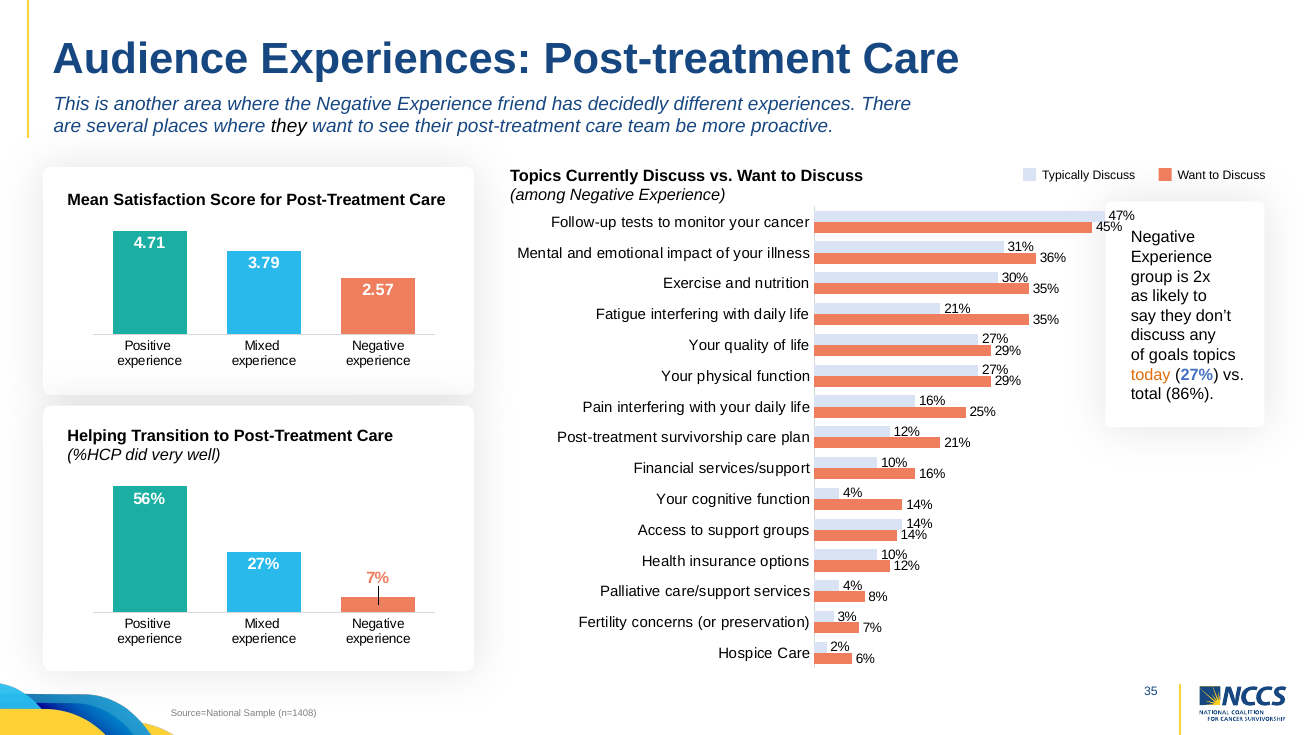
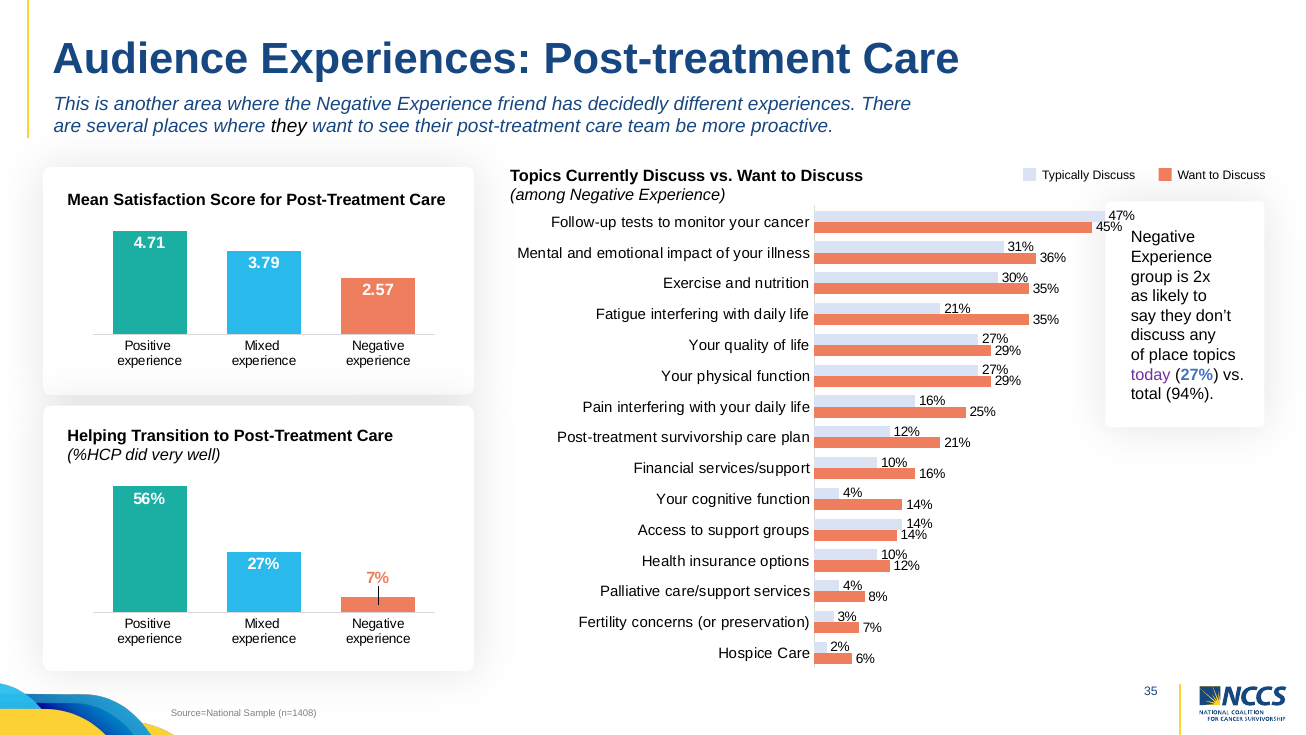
goals: goals -> place (1169, 355)
today colour: orange -> purple (1151, 375)
86%: 86% -> 94% (1190, 394)
